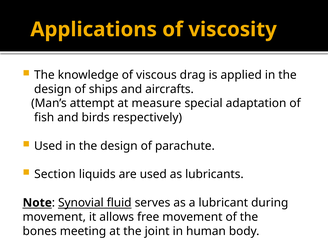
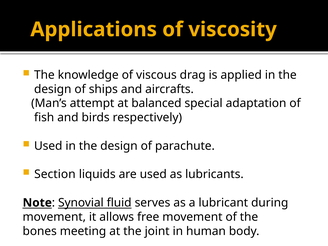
measure: measure -> balanced (156, 103)
